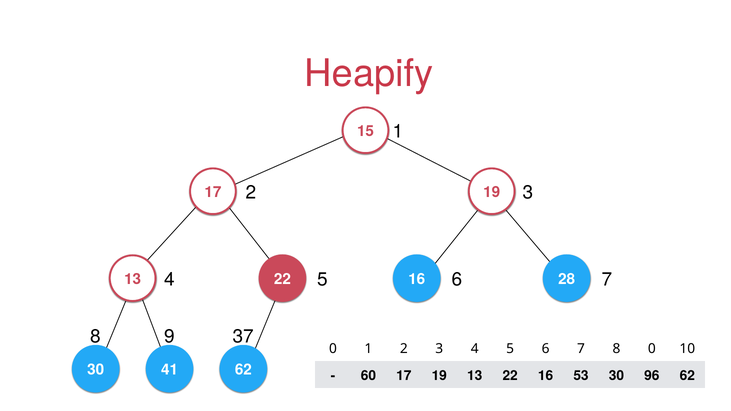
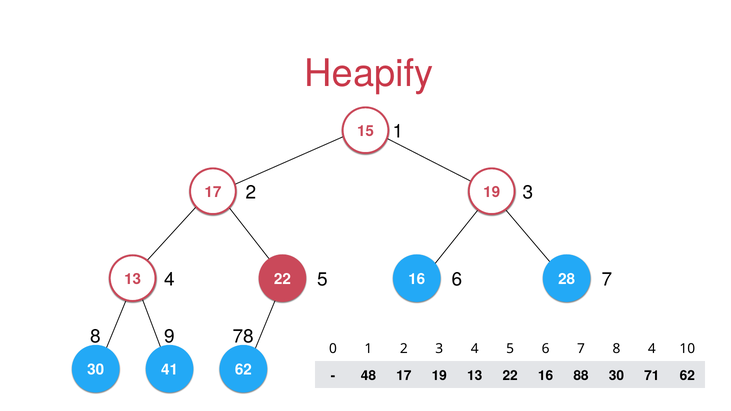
37: 37 -> 78 (243, 337)
8 0: 0 -> 4 (652, 349)
60: 60 -> 48 (368, 376)
53: 53 -> 88 (581, 376)
96: 96 -> 71 (652, 376)
